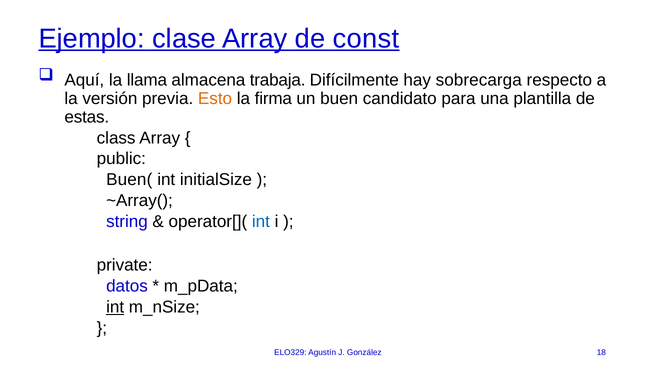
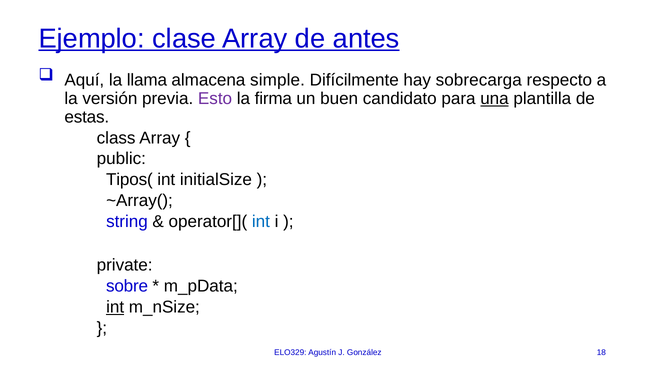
const: const -> antes (366, 38)
trabaja: trabaja -> simple (277, 80)
Esto colour: orange -> purple (215, 99)
una underline: none -> present (494, 99)
Buen(: Buen( -> Tipos( (129, 180)
datos: datos -> sobre (127, 286)
